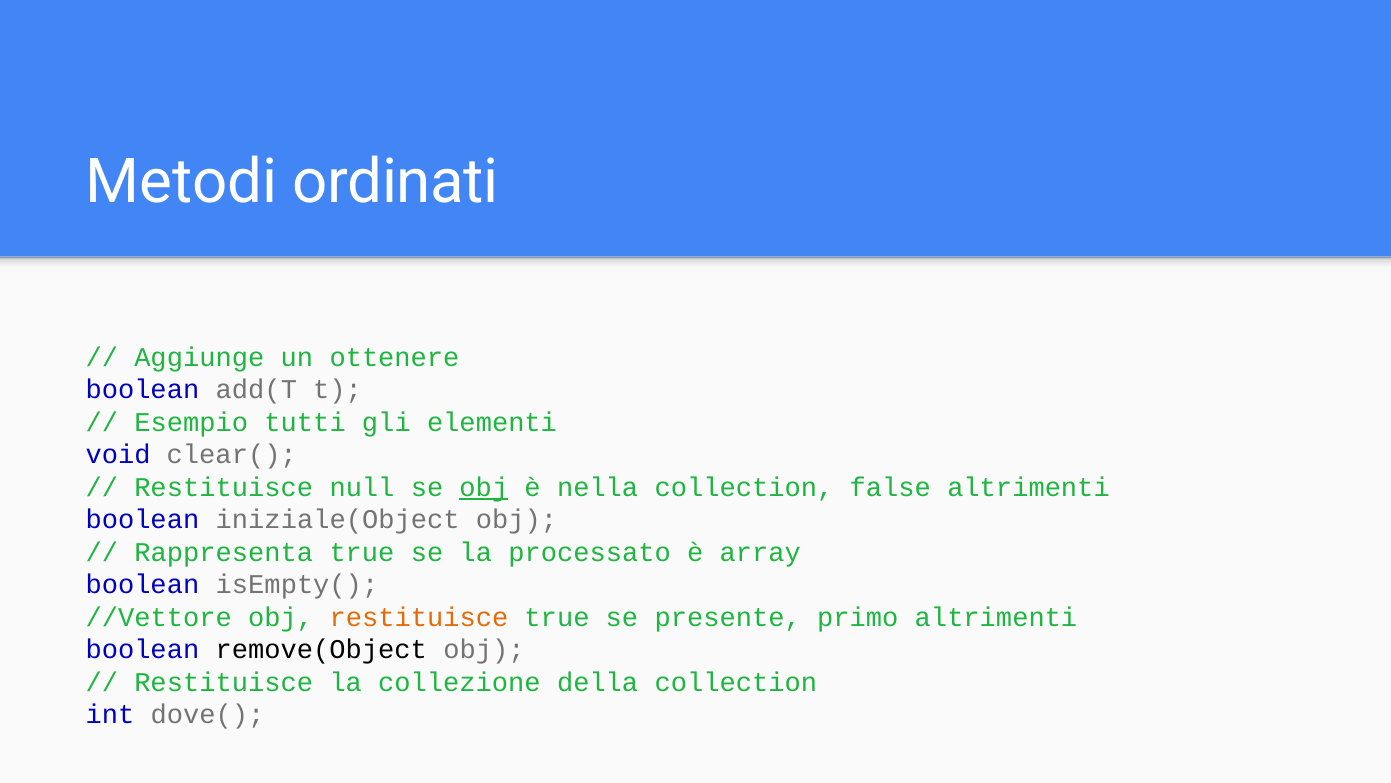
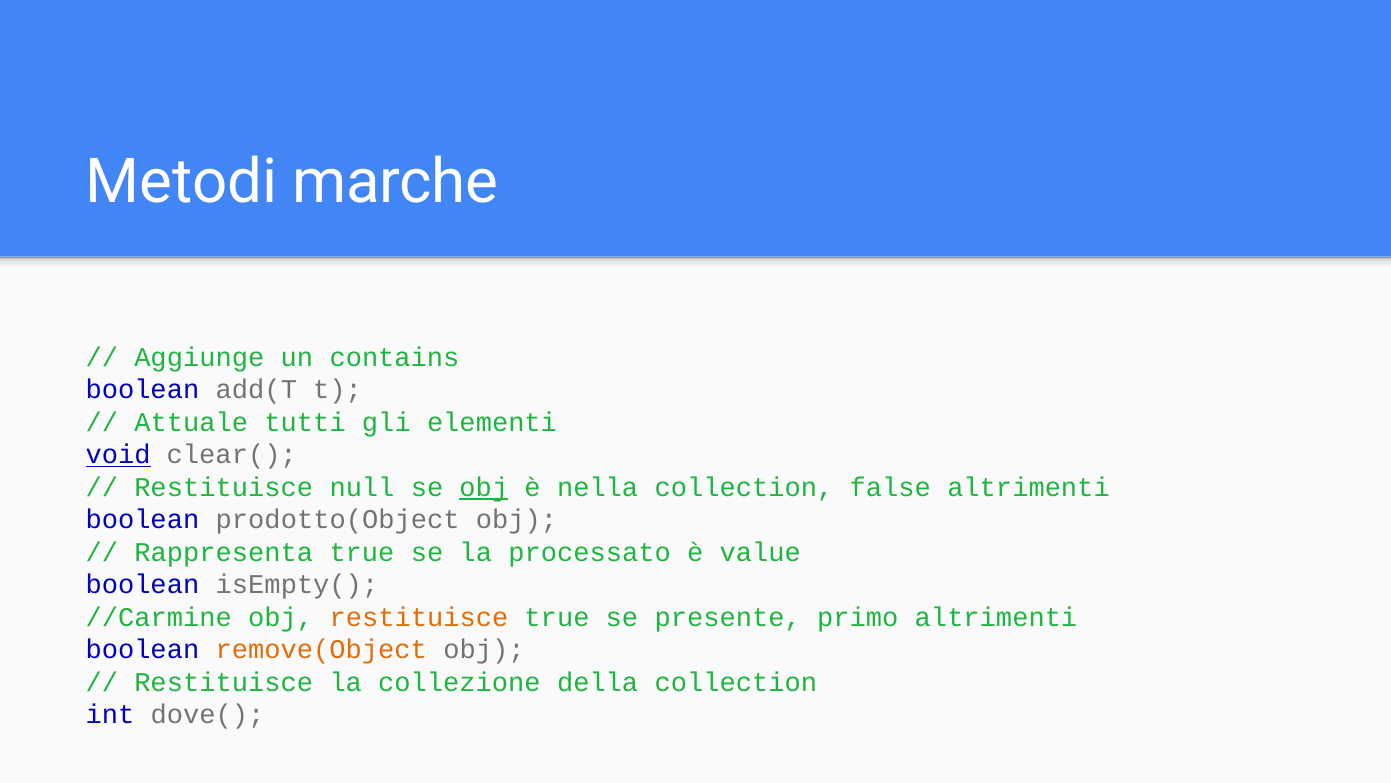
ordinati: ordinati -> marche (395, 182)
ottenere: ottenere -> contains (394, 357)
Esempio: Esempio -> Attuale (191, 422)
void underline: none -> present (118, 454)
iniziale(Object: iniziale(Object -> prodotto(Object (338, 519)
array: array -> value (760, 552)
//Vettore: //Vettore -> //Carmine (159, 617)
remove(Object colour: black -> orange (321, 649)
